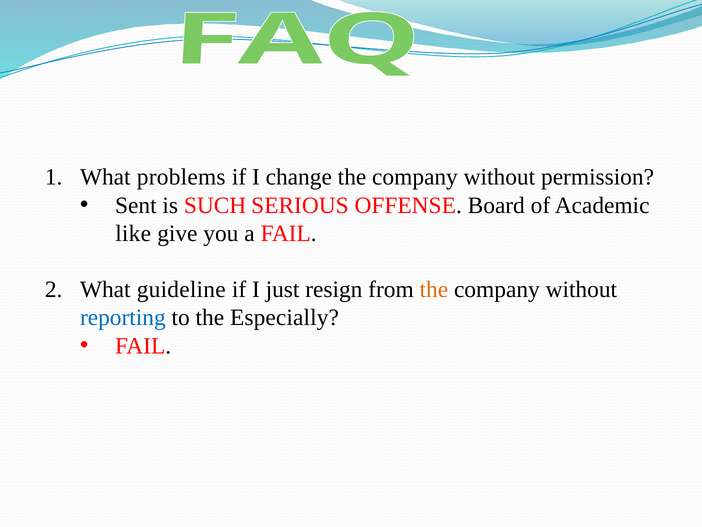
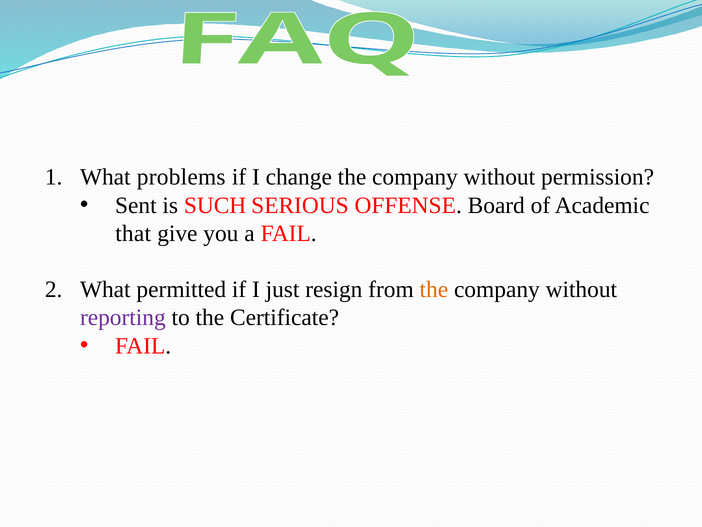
like: like -> that (133, 233)
guideline: guideline -> permitted (181, 289)
reporting colour: blue -> purple (123, 317)
Especially: Especially -> Certificate (285, 317)
